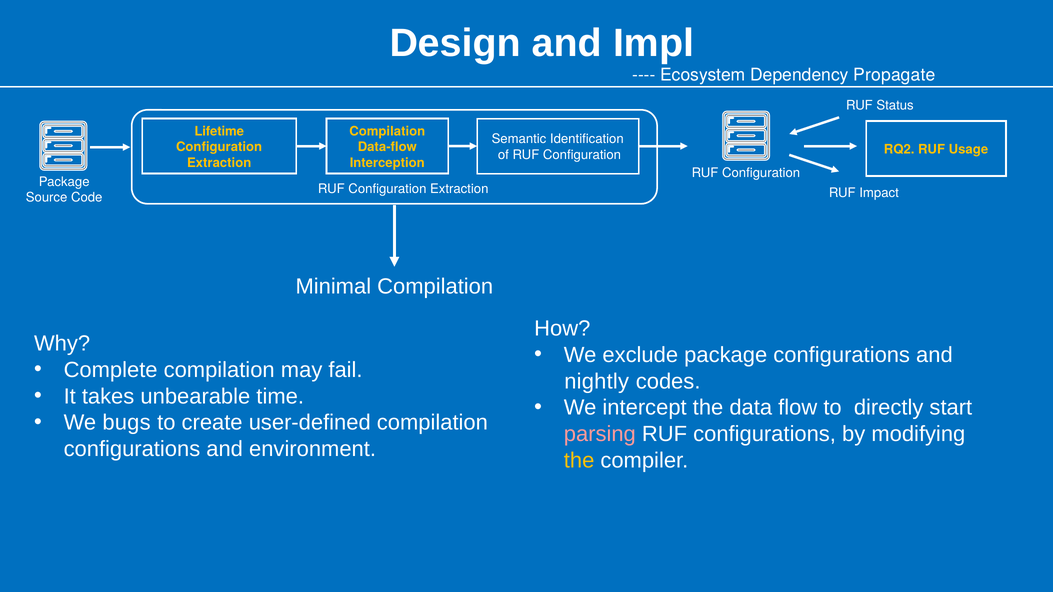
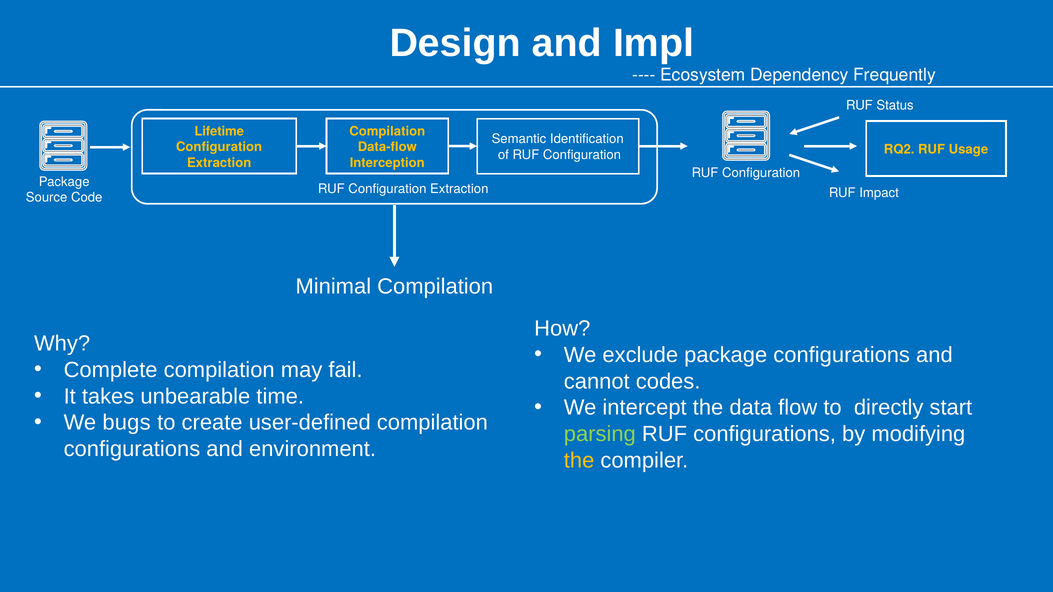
Propagate: Propagate -> Frequently (895, 75)
nightly: nightly -> cannot (597, 382)
parsing colour: pink -> light green (600, 434)
